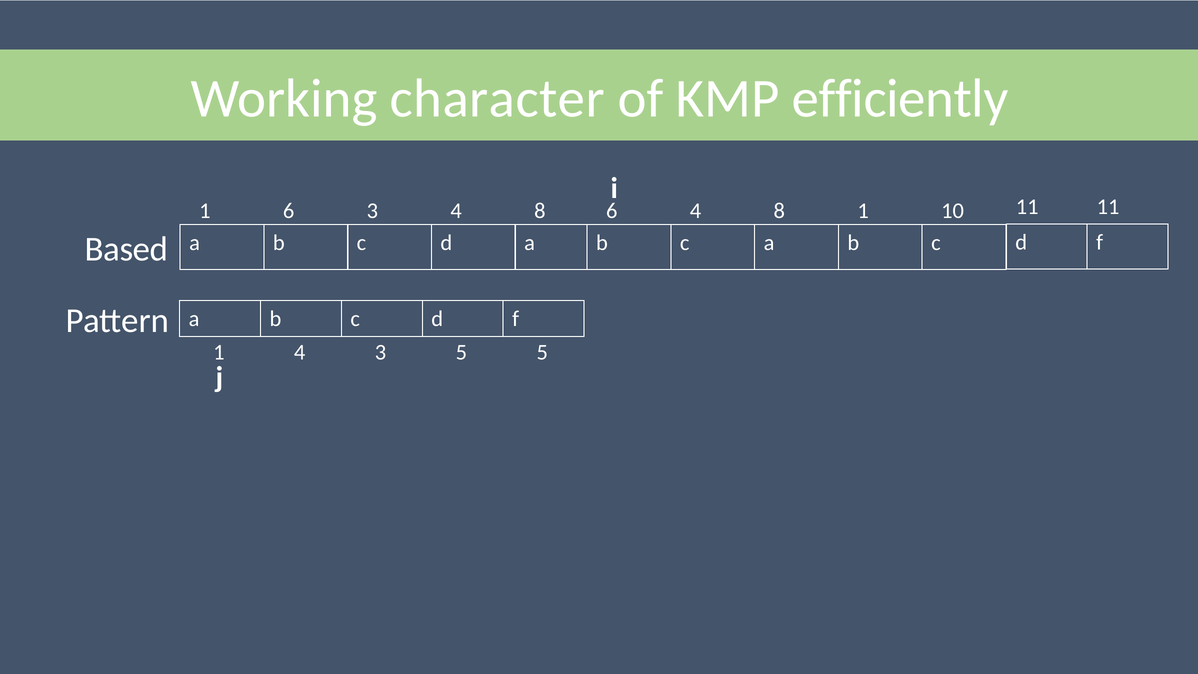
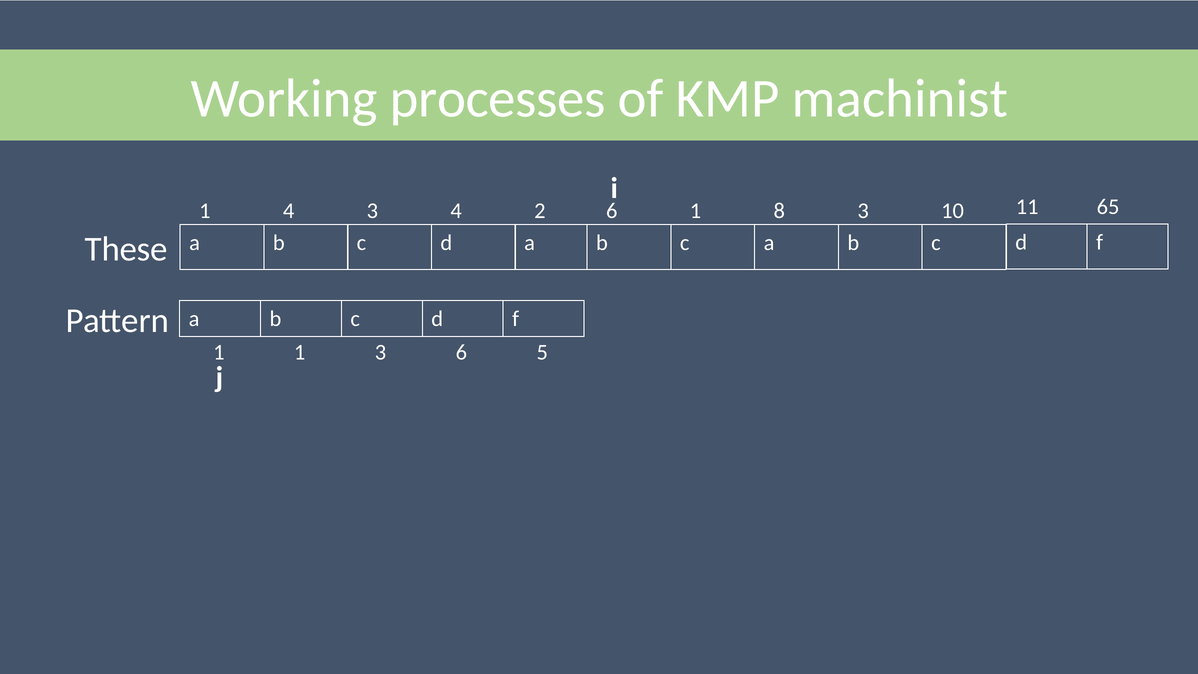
character: character -> processes (498, 99)
efficiently: efficiently -> machinist (900, 99)
11 11: 11 -> 65 (1108, 207)
1 6: 6 -> 4 (289, 211)
3 4 8: 8 -> 2 (540, 211)
6 4: 4 -> 1 (696, 211)
8 1: 1 -> 3 (863, 211)
Based: Based -> These (126, 249)
1 4: 4 -> 1 (300, 352)
3 5: 5 -> 6 (461, 352)
